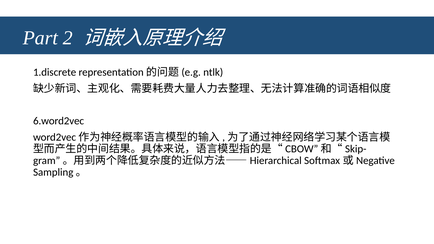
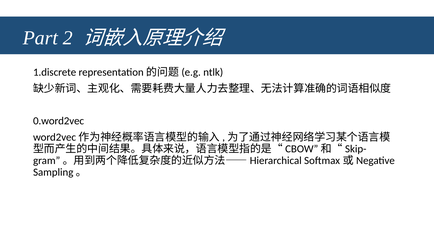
6.word2vec: 6.word2vec -> 0.word2vec (59, 121)
